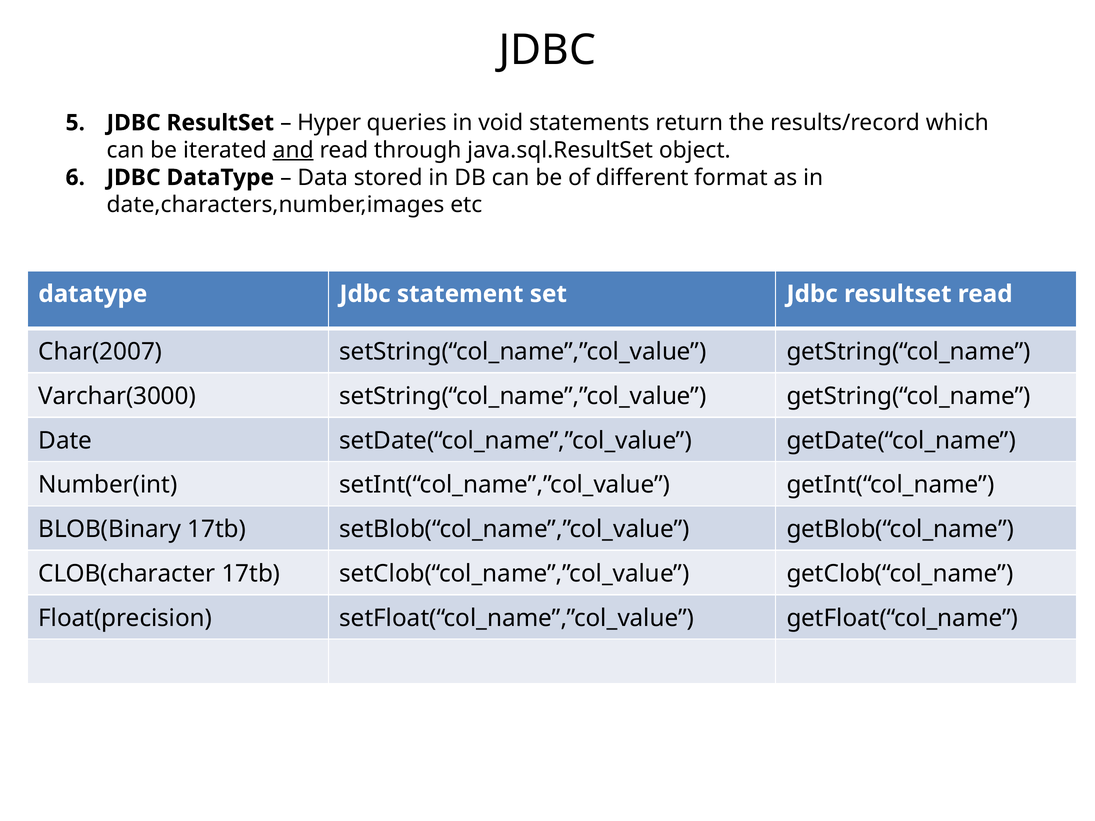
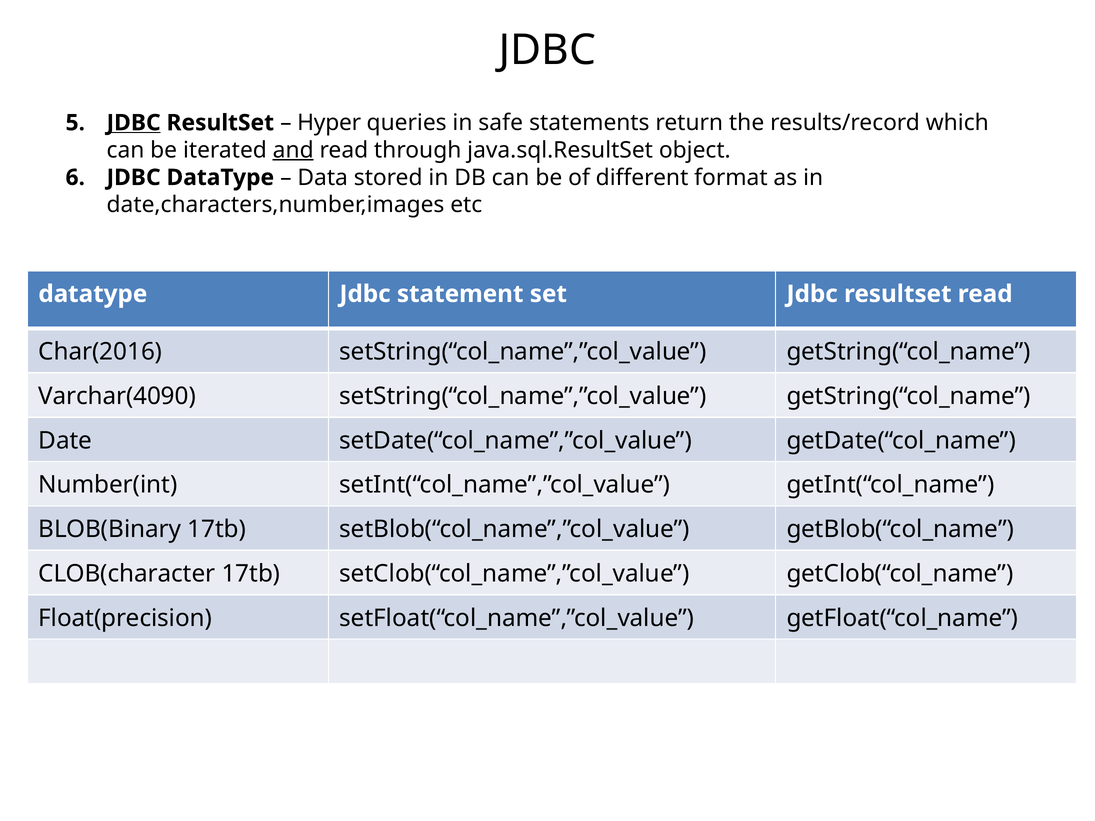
JDBC underline: none -> present (134, 123)
void: void -> safe (501, 123)
Char(2007: Char(2007 -> Char(2016 (100, 352)
Varchar(3000: Varchar(3000 -> Varchar(4090 (117, 396)
